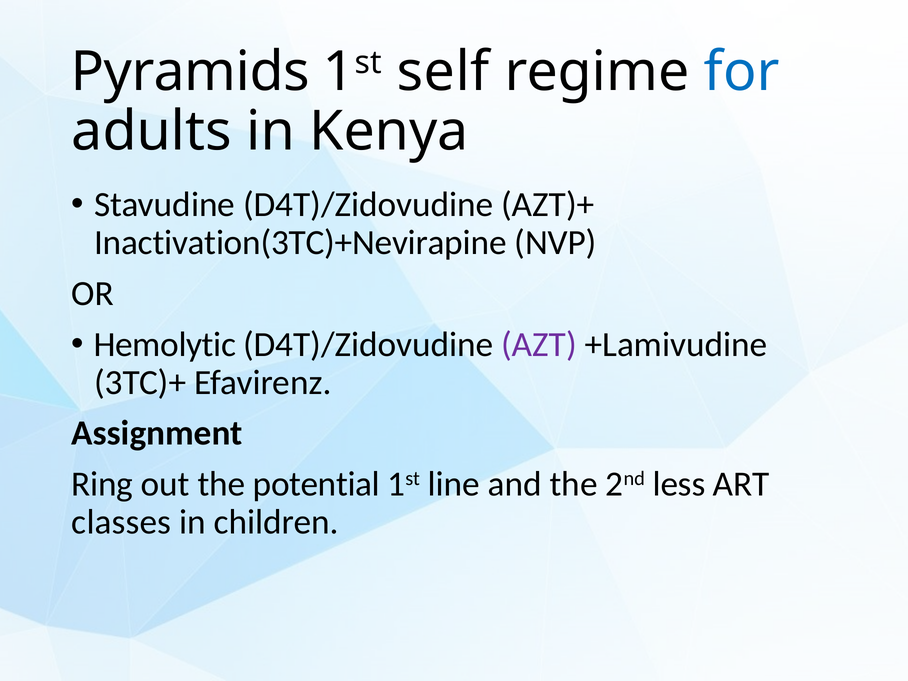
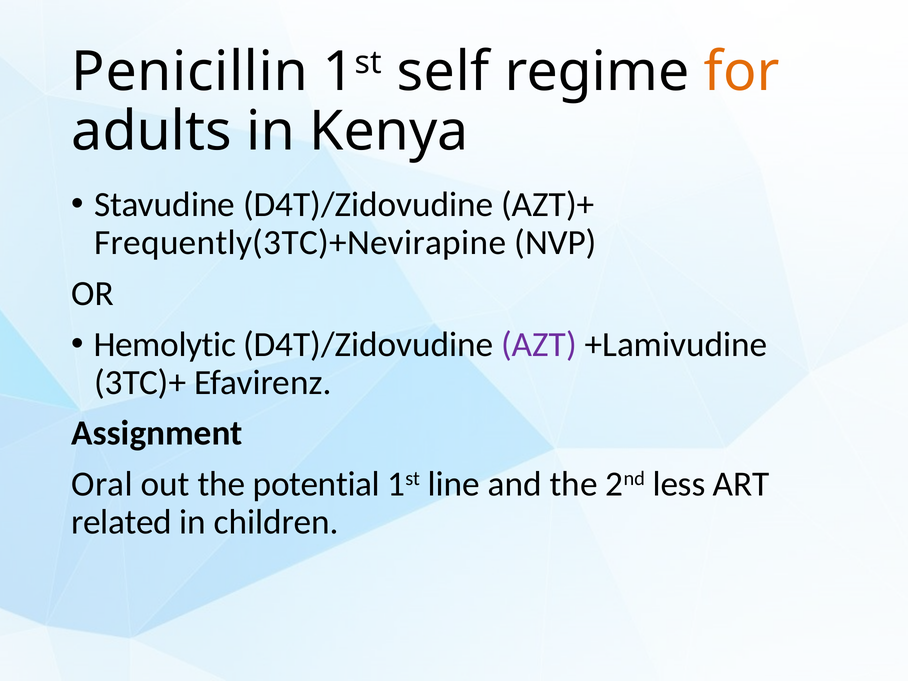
Pyramids: Pyramids -> Penicillin (190, 72)
for colour: blue -> orange (742, 72)
Inactivation(3TC)+Nevirapine: Inactivation(3TC)+Nevirapine -> Frequently(3TC)+Nevirapine (300, 243)
Ring: Ring -> Oral (102, 484)
classes: classes -> related (122, 522)
